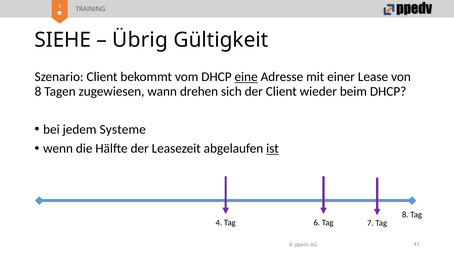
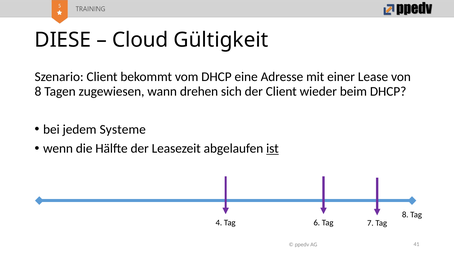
SIEHE: SIEHE -> DIESE (63, 40)
Übrig: Übrig -> Cloud (140, 40)
eine underline: present -> none (246, 77)
